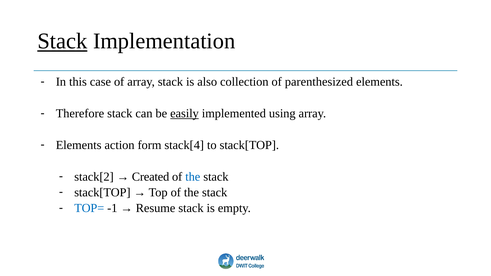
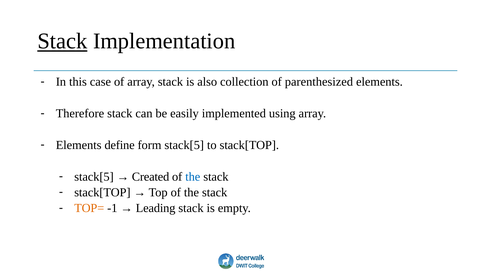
easily underline: present -> none (184, 114)
action: action -> define (120, 145)
form stack[4: stack[4 -> stack[5 (184, 145)
stack[2: stack[2 -> stack[5 (94, 177)
TOP= colour: blue -> orange (89, 208)
Resume: Resume -> Leading (156, 208)
